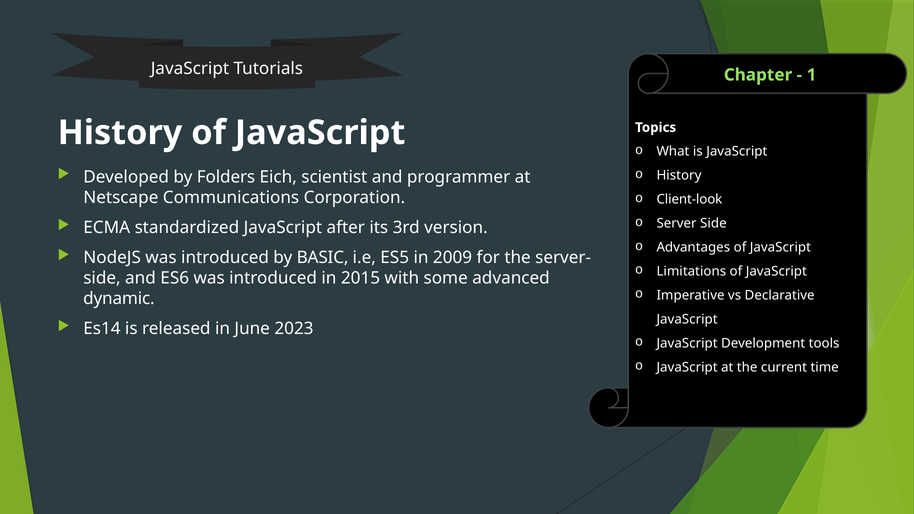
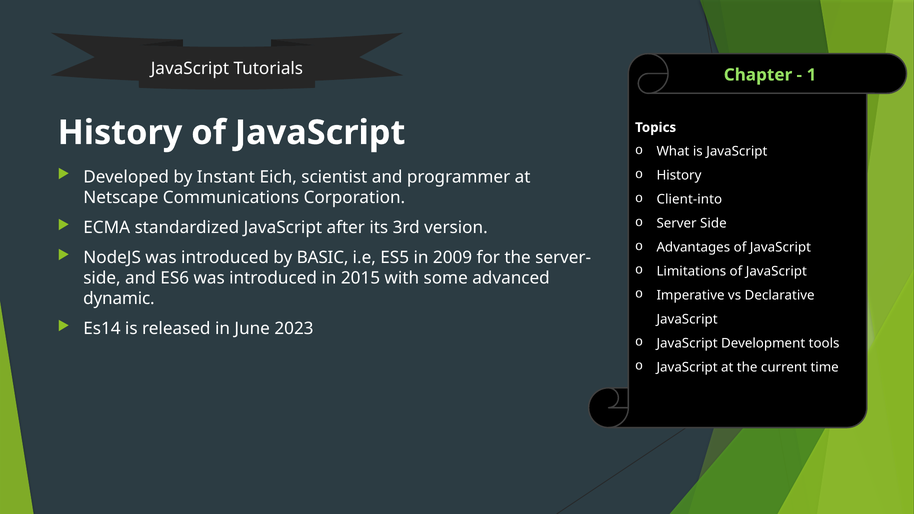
Folders: Folders -> Instant (226, 177)
Client-look: Client-look -> Client-into (689, 199)
